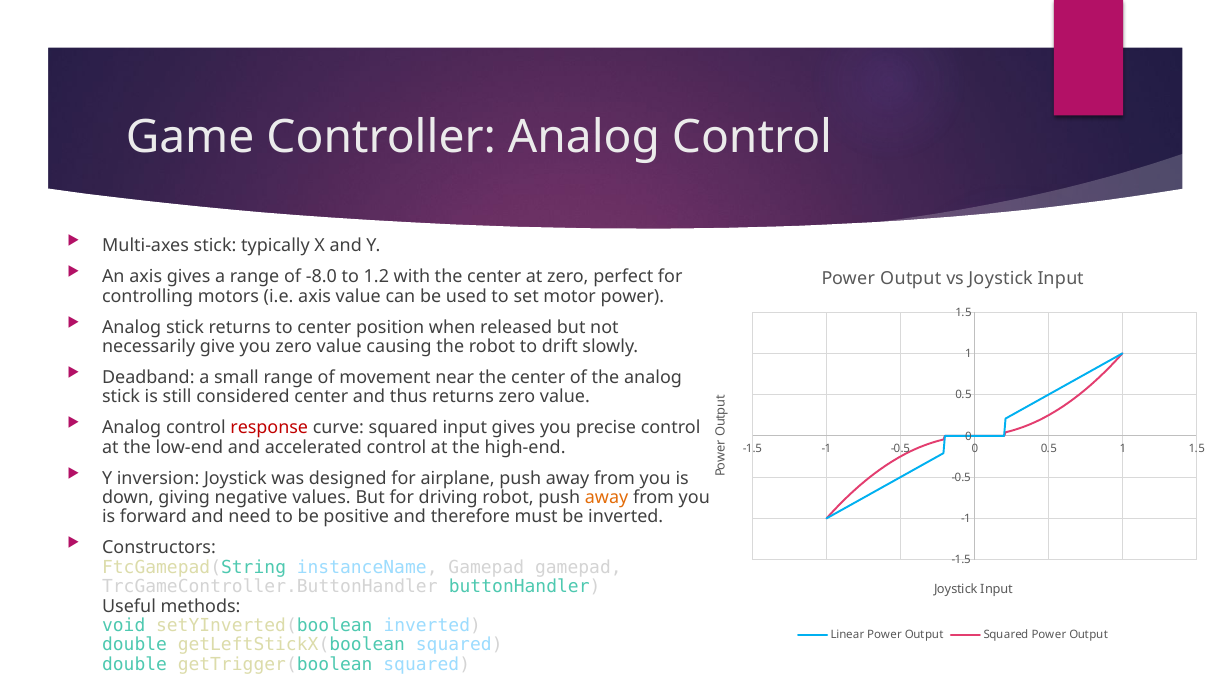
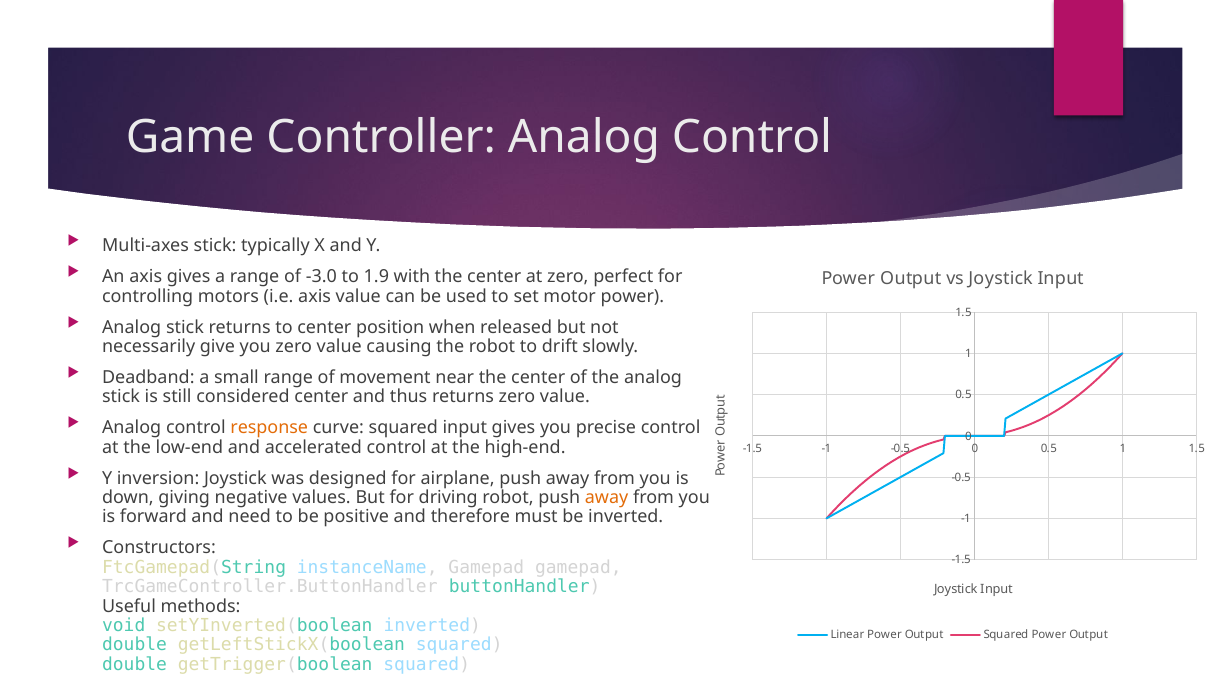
-8.0: -8.0 -> -3.0 (321, 277)
1.2: 1.2 -> 1.9 (376, 277)
response colour: red -> orange (269, 428)
